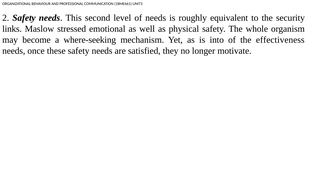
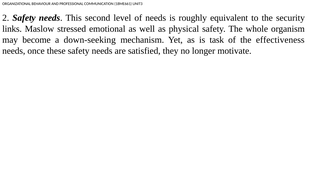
where-seeking: where-seeking -> down-seeking (90, 40)
into: into -> task (217, 40)
